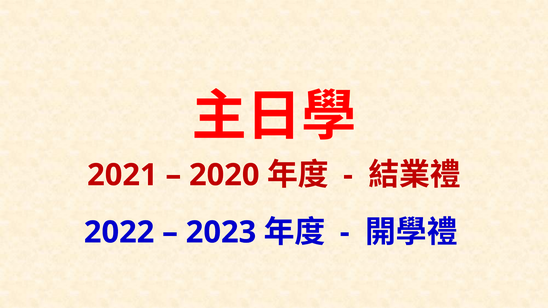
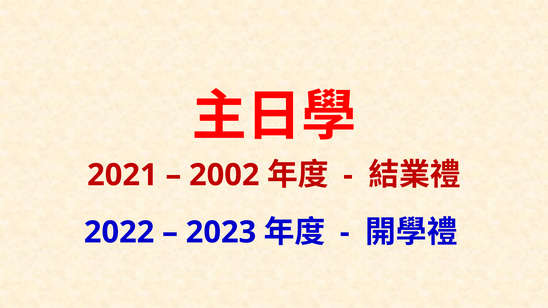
2020: 2020 -> 2002 (224, 175)
